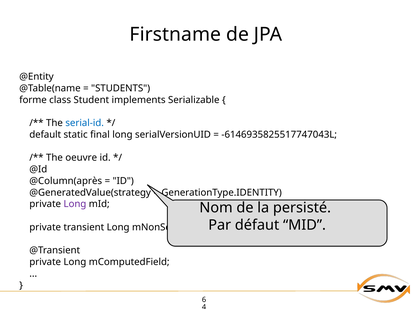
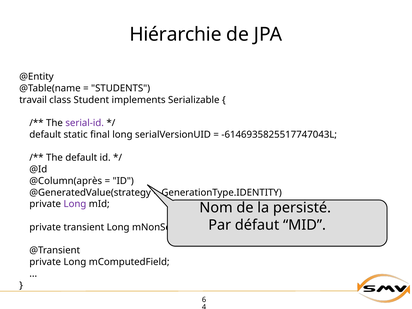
Firstname: Firstname -> Hiérarchie (175, 35)
forme: forme -> travail (33, 100)
serial-id colour: blue -> purple (85, 123)
The oeuvre: oeuvre -> default (81, 158)
